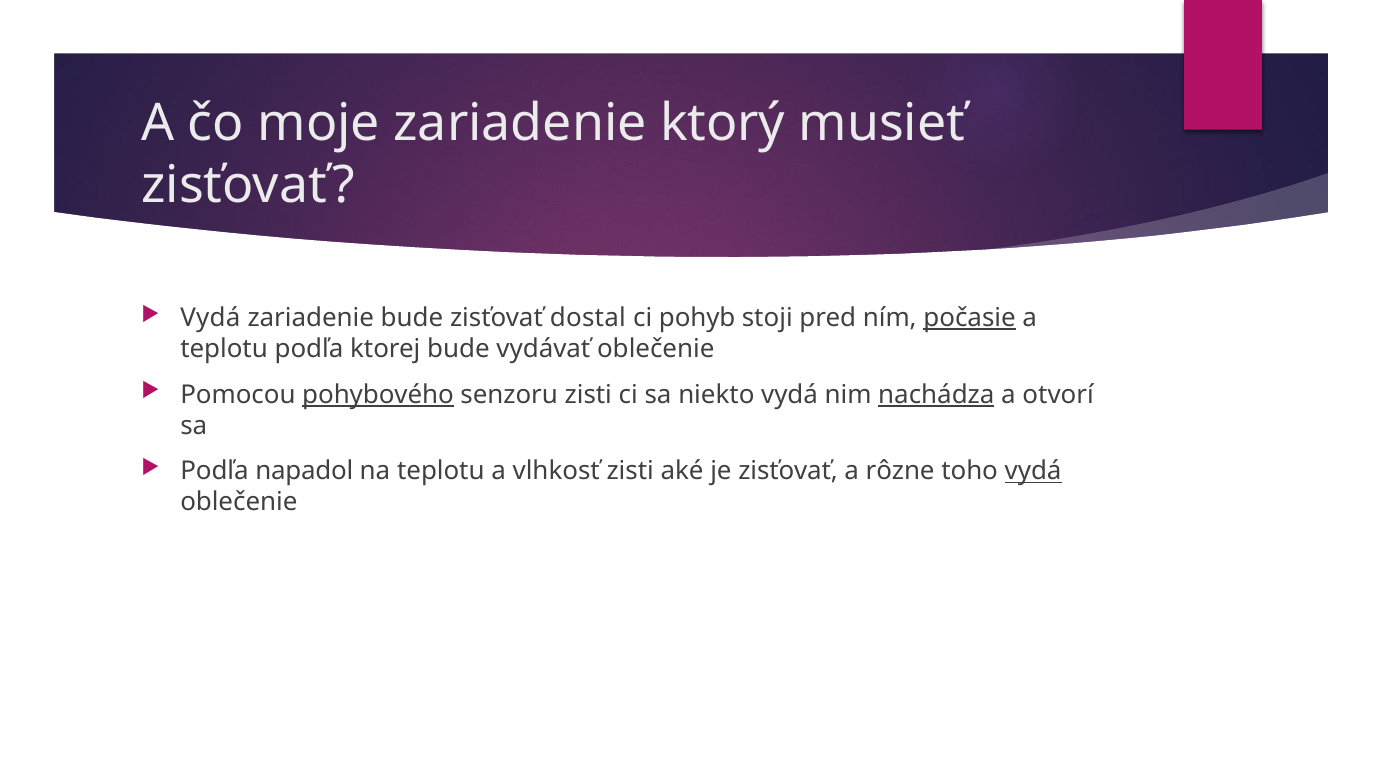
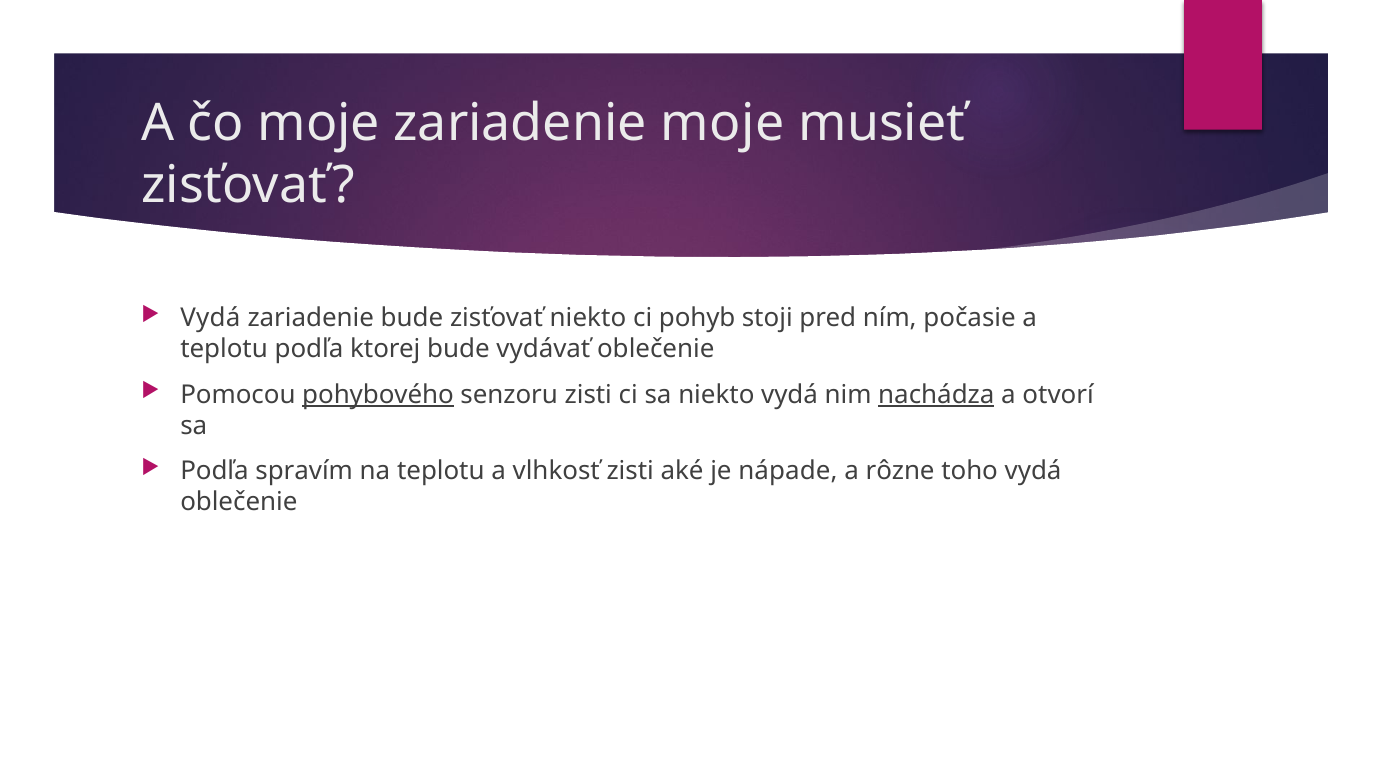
zariadenie ktorý: ktorý -> moje (722, 123)
zisťovať dostal: dostal -> niekto (588, 318)
počasie underline: present -> none (970, 318)
napadol: napadol -> spravím (304, 471)
je zisťovať: zisťovať -> nápade (788, 471)
vydá underline: present -> none (1033, 471)
